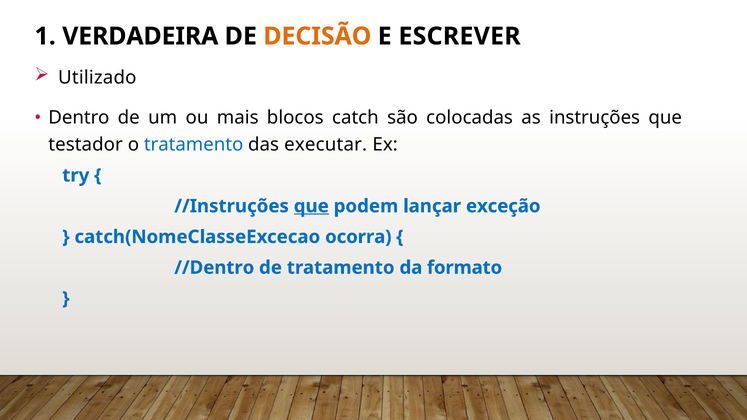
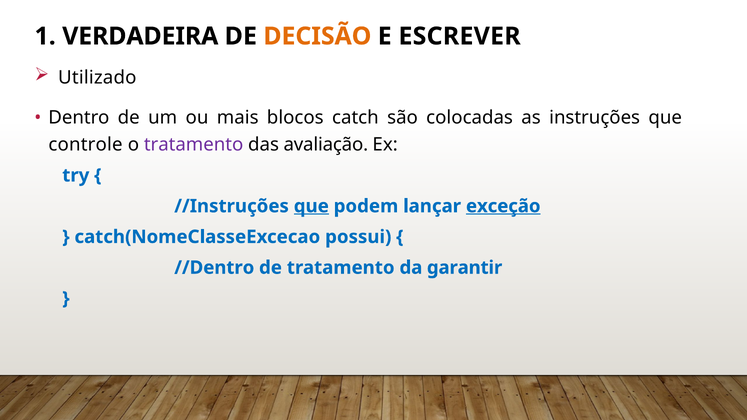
testador: testador -> controle (86, 145)
tratamento colour: blue -> purple (194, 145)
executar: executar -> avaliação (326, 145)
exceção underline: none -> present (503, 206)
ocorra: ocorra -> possui (358, 237)
formato: formato -> garantir (465, 268)
